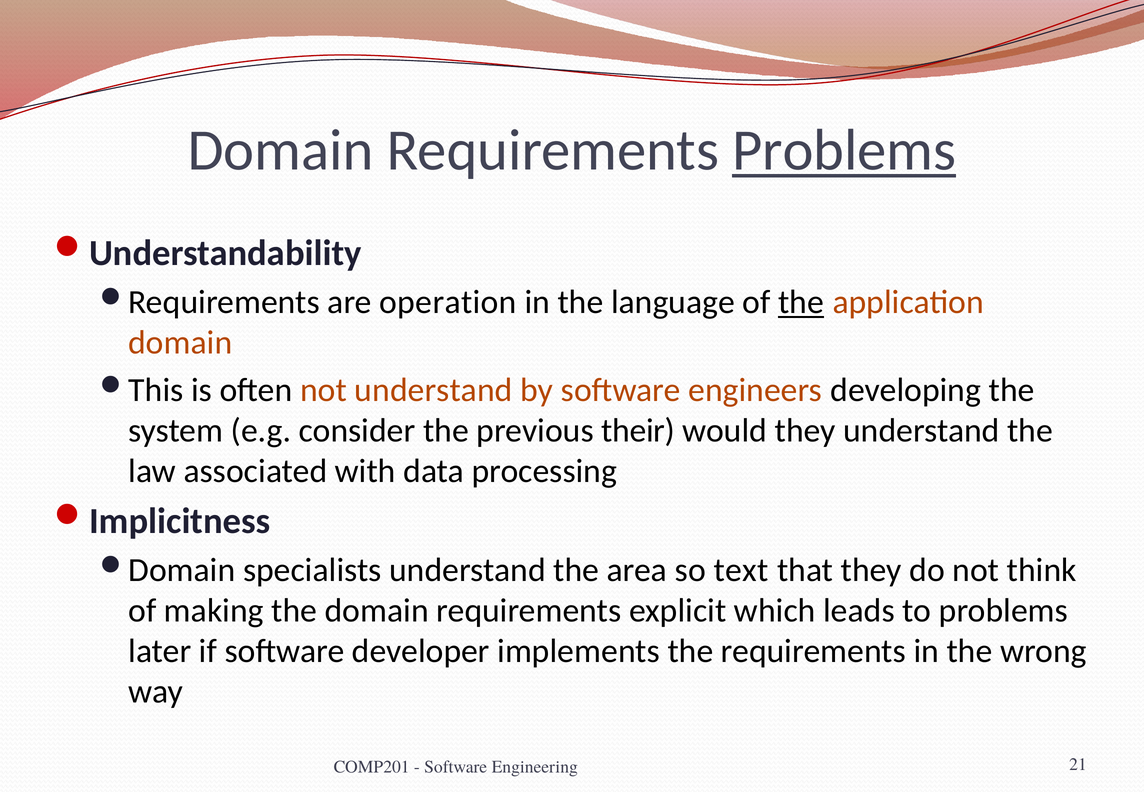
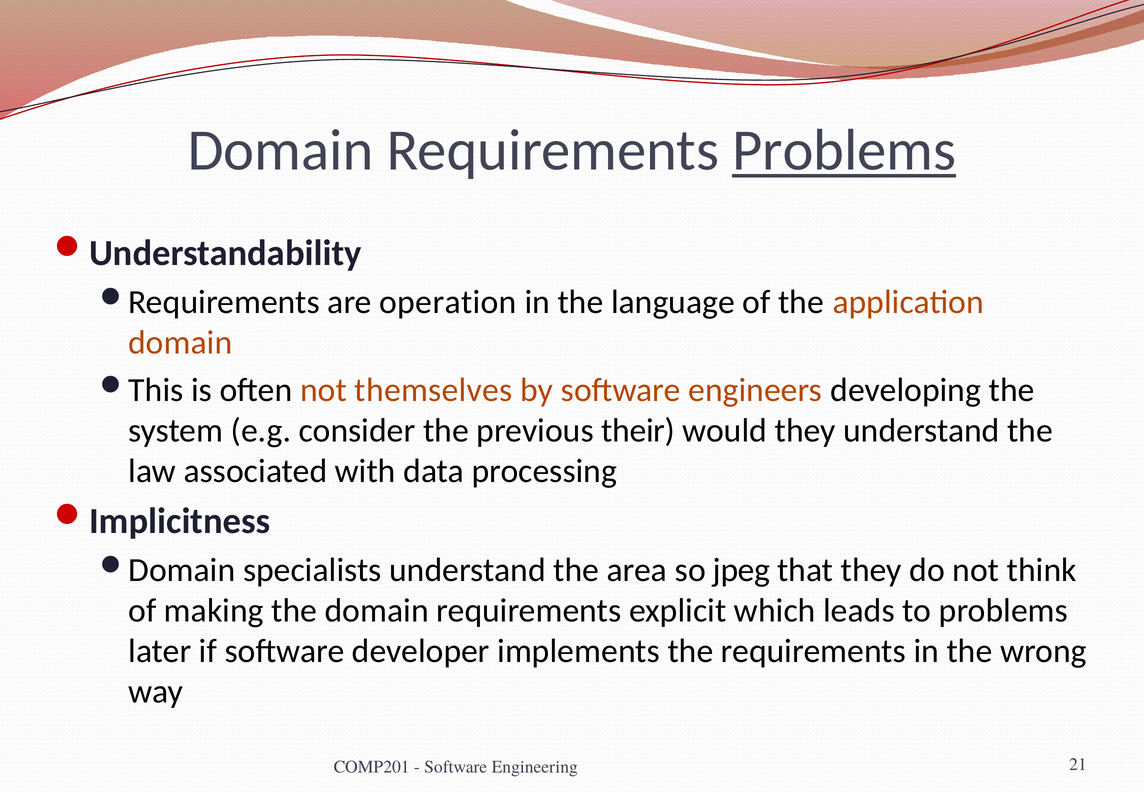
the underline: present -> none (801, 302)
not understand: understand -> themselves (433, 390)
text: text -> jpeg (742, 570)
